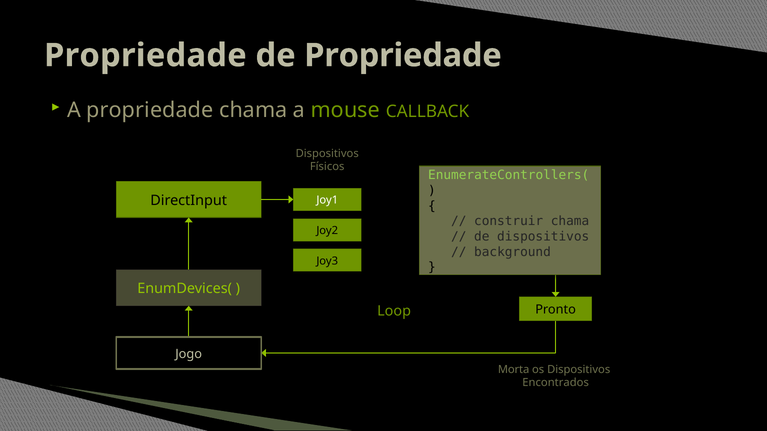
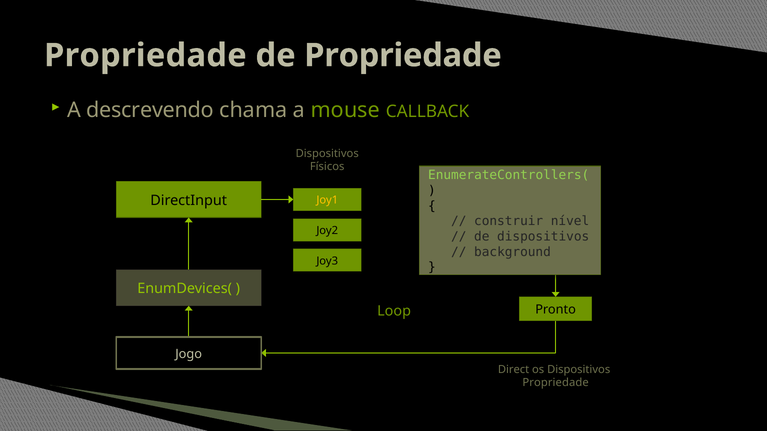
A propriedade: propriedade -> descrevendo (150, 110)
Joy1 colour: white -> yellow (327, 200)
construir chama: chama -> nível (570, 221)
Morta: Morta -> Direct (514, 370)
Encontrados: Encontrados -> Propriedade (556, 383)
